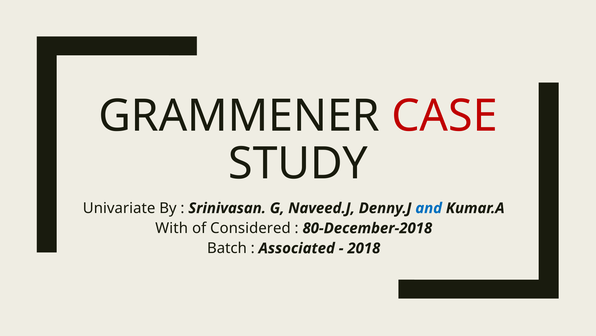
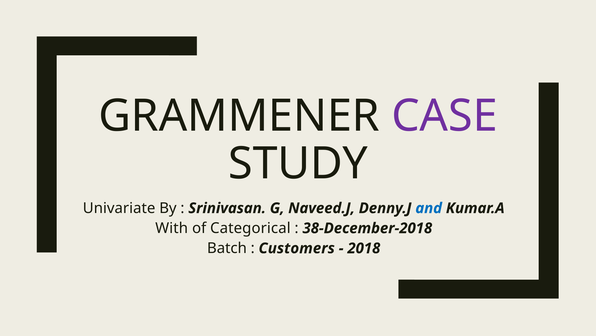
CASE colour: red -> purple (444, 116)
Considered: Considered -> Categorical (250, 228)
80-December-2018: 80-December-2018 -> 38-December-2018 (367, 228)
Associated: Associated -> Customers (297, 248)
